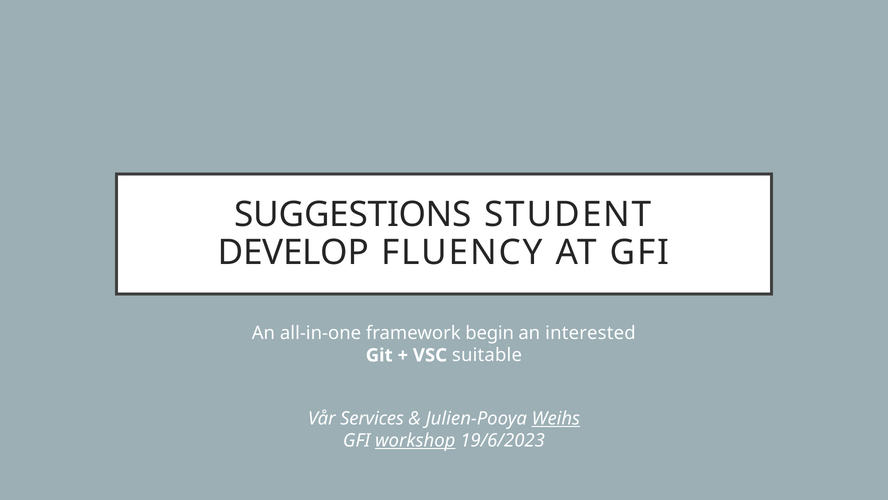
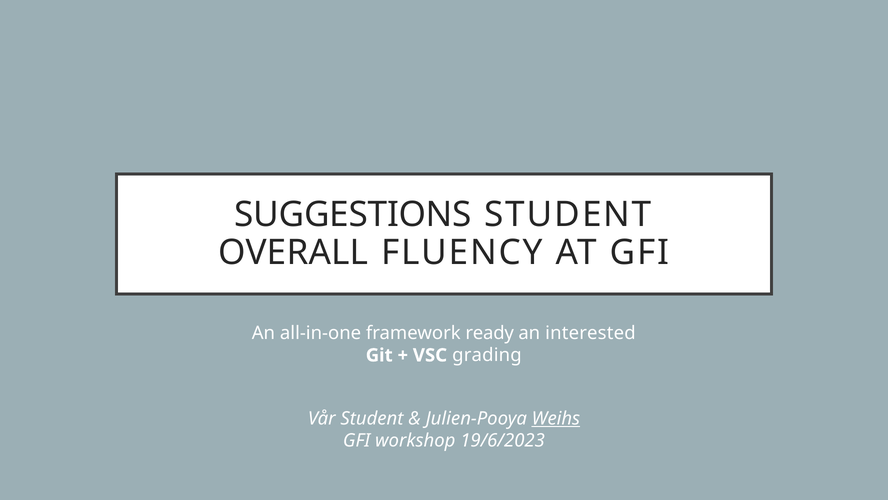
DEVELOP: DEVELOP -> OVERALL (293, 253)
begin: begin -> ready (490, 333)
suitable: suitable -> grading (487, 355)
Vår Services: Services -> Student (372, 418)
workshop underline: present -> none (415, 440)
